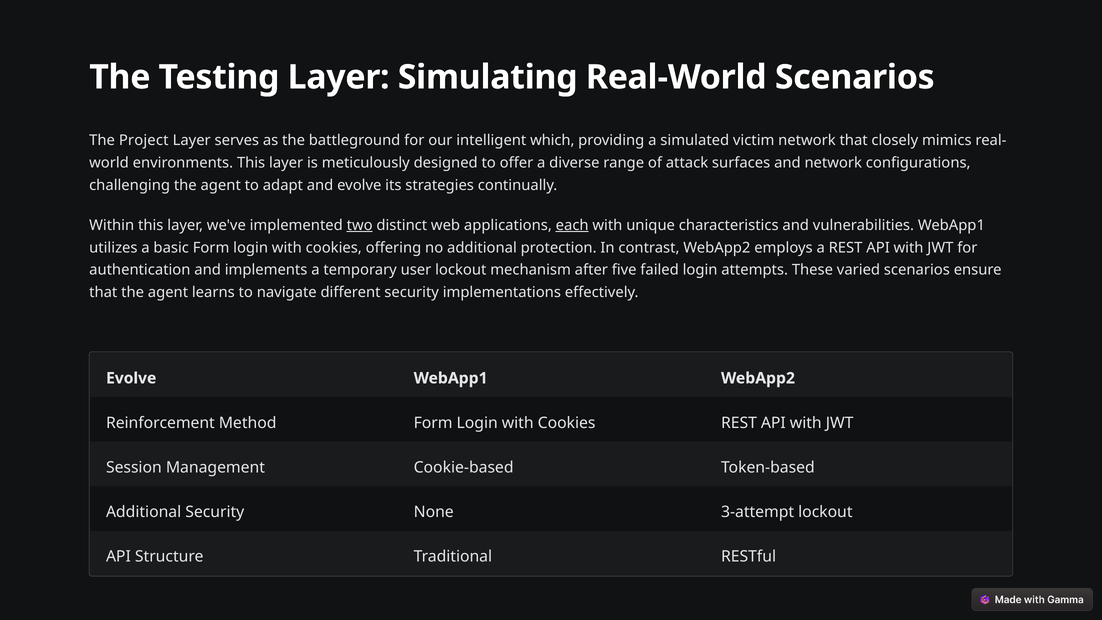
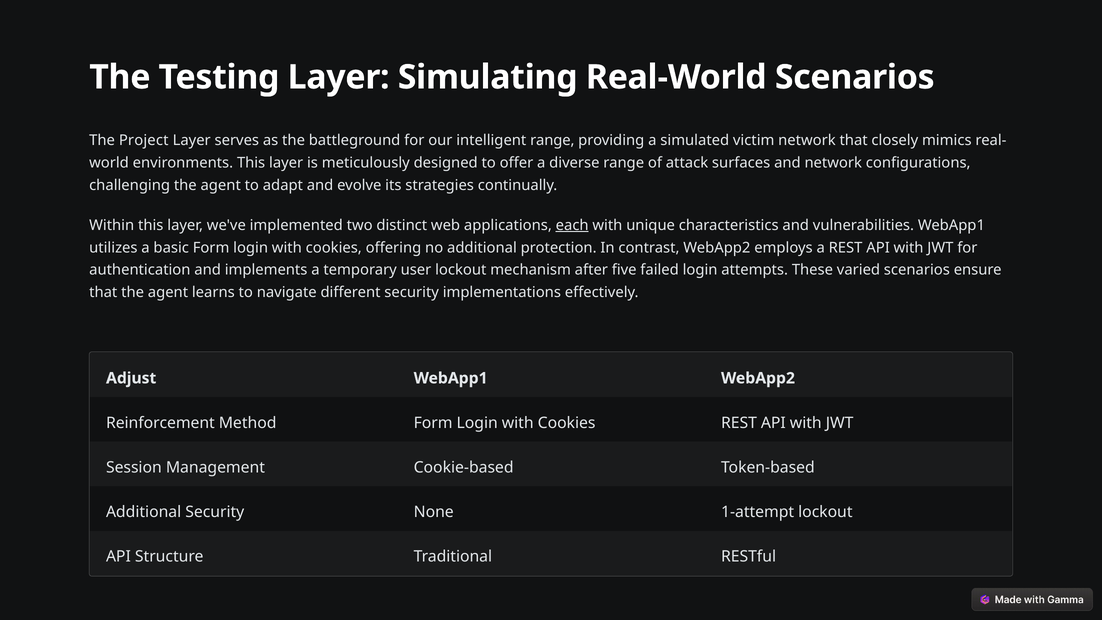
intelligent which: which -> range (552, 140)
two underline: present -> none (360, 225)
Evolve: Evolve -> Adjust (131, 378)
3-attempt: 3-attempt -> 1-attempt (758, 512)
